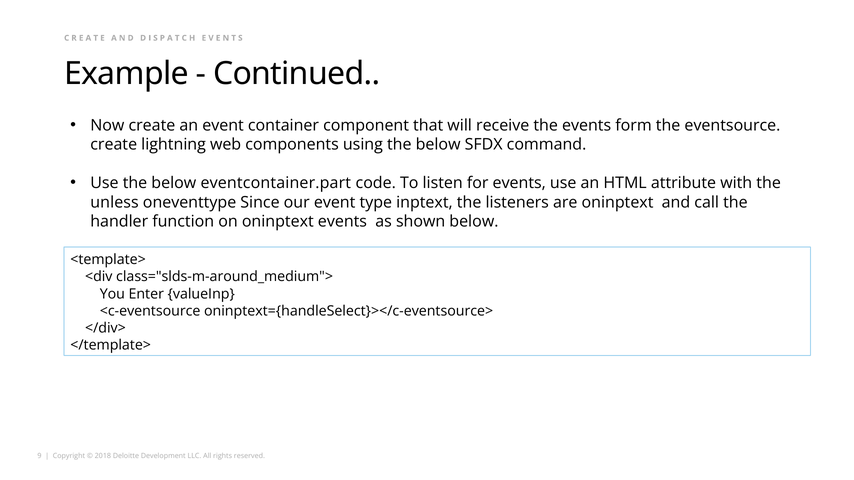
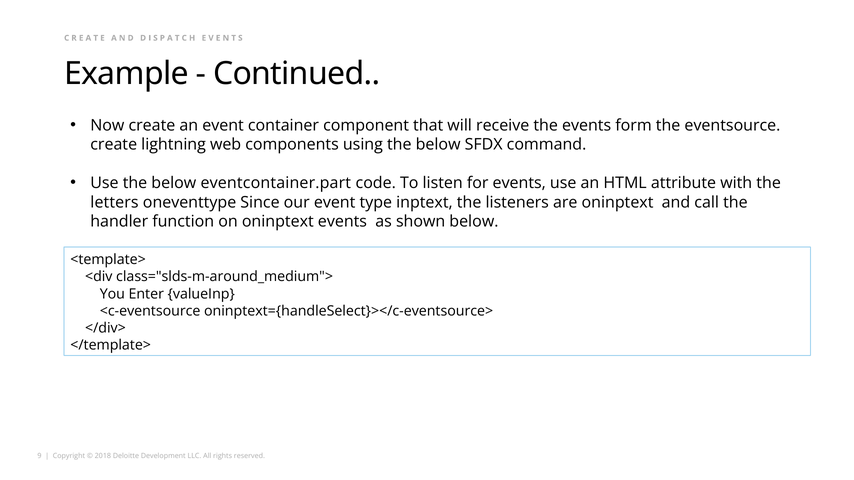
unless: unless -> letters (114, 202)
